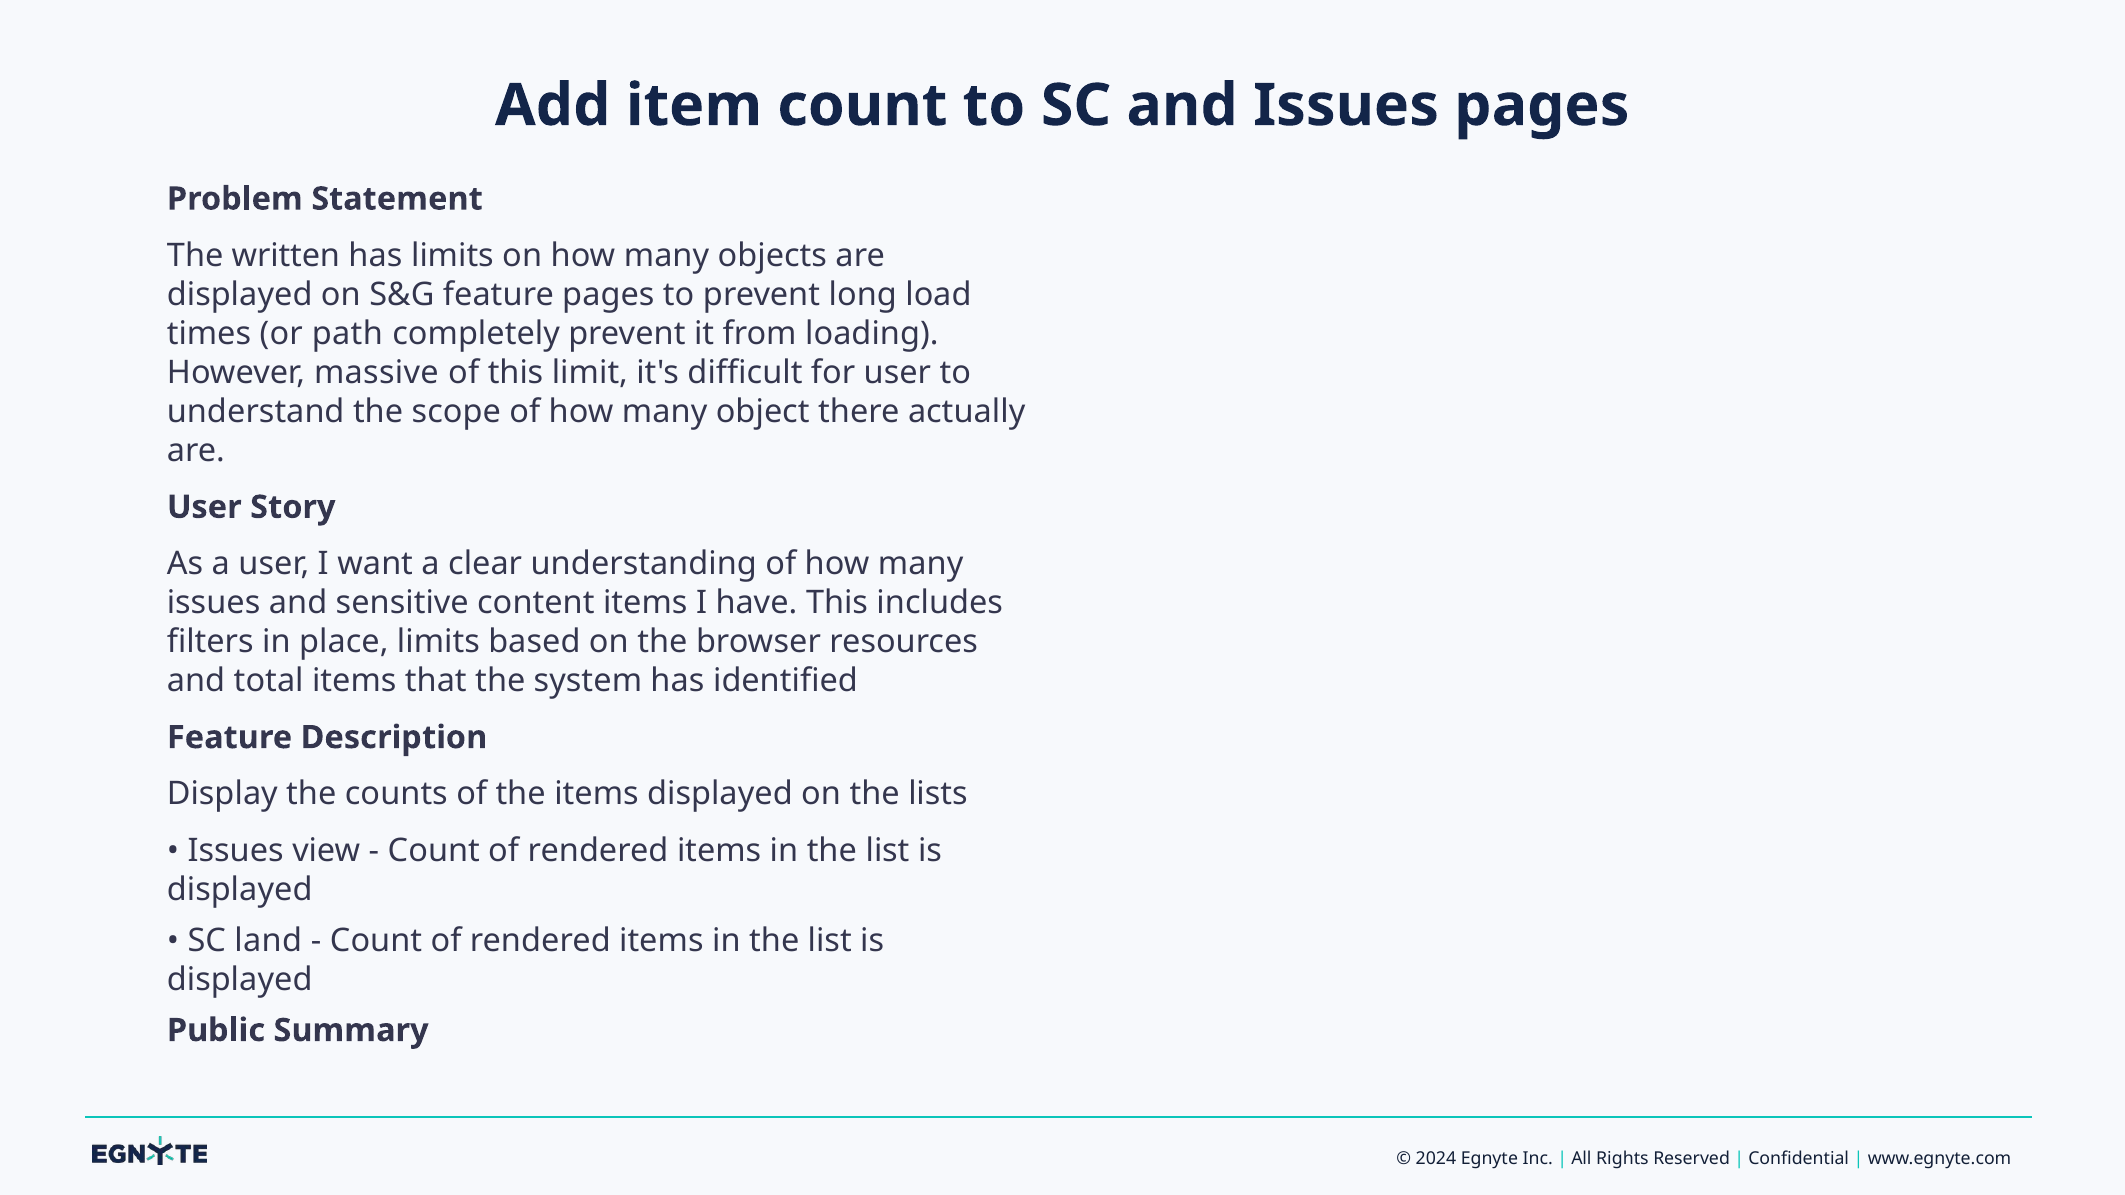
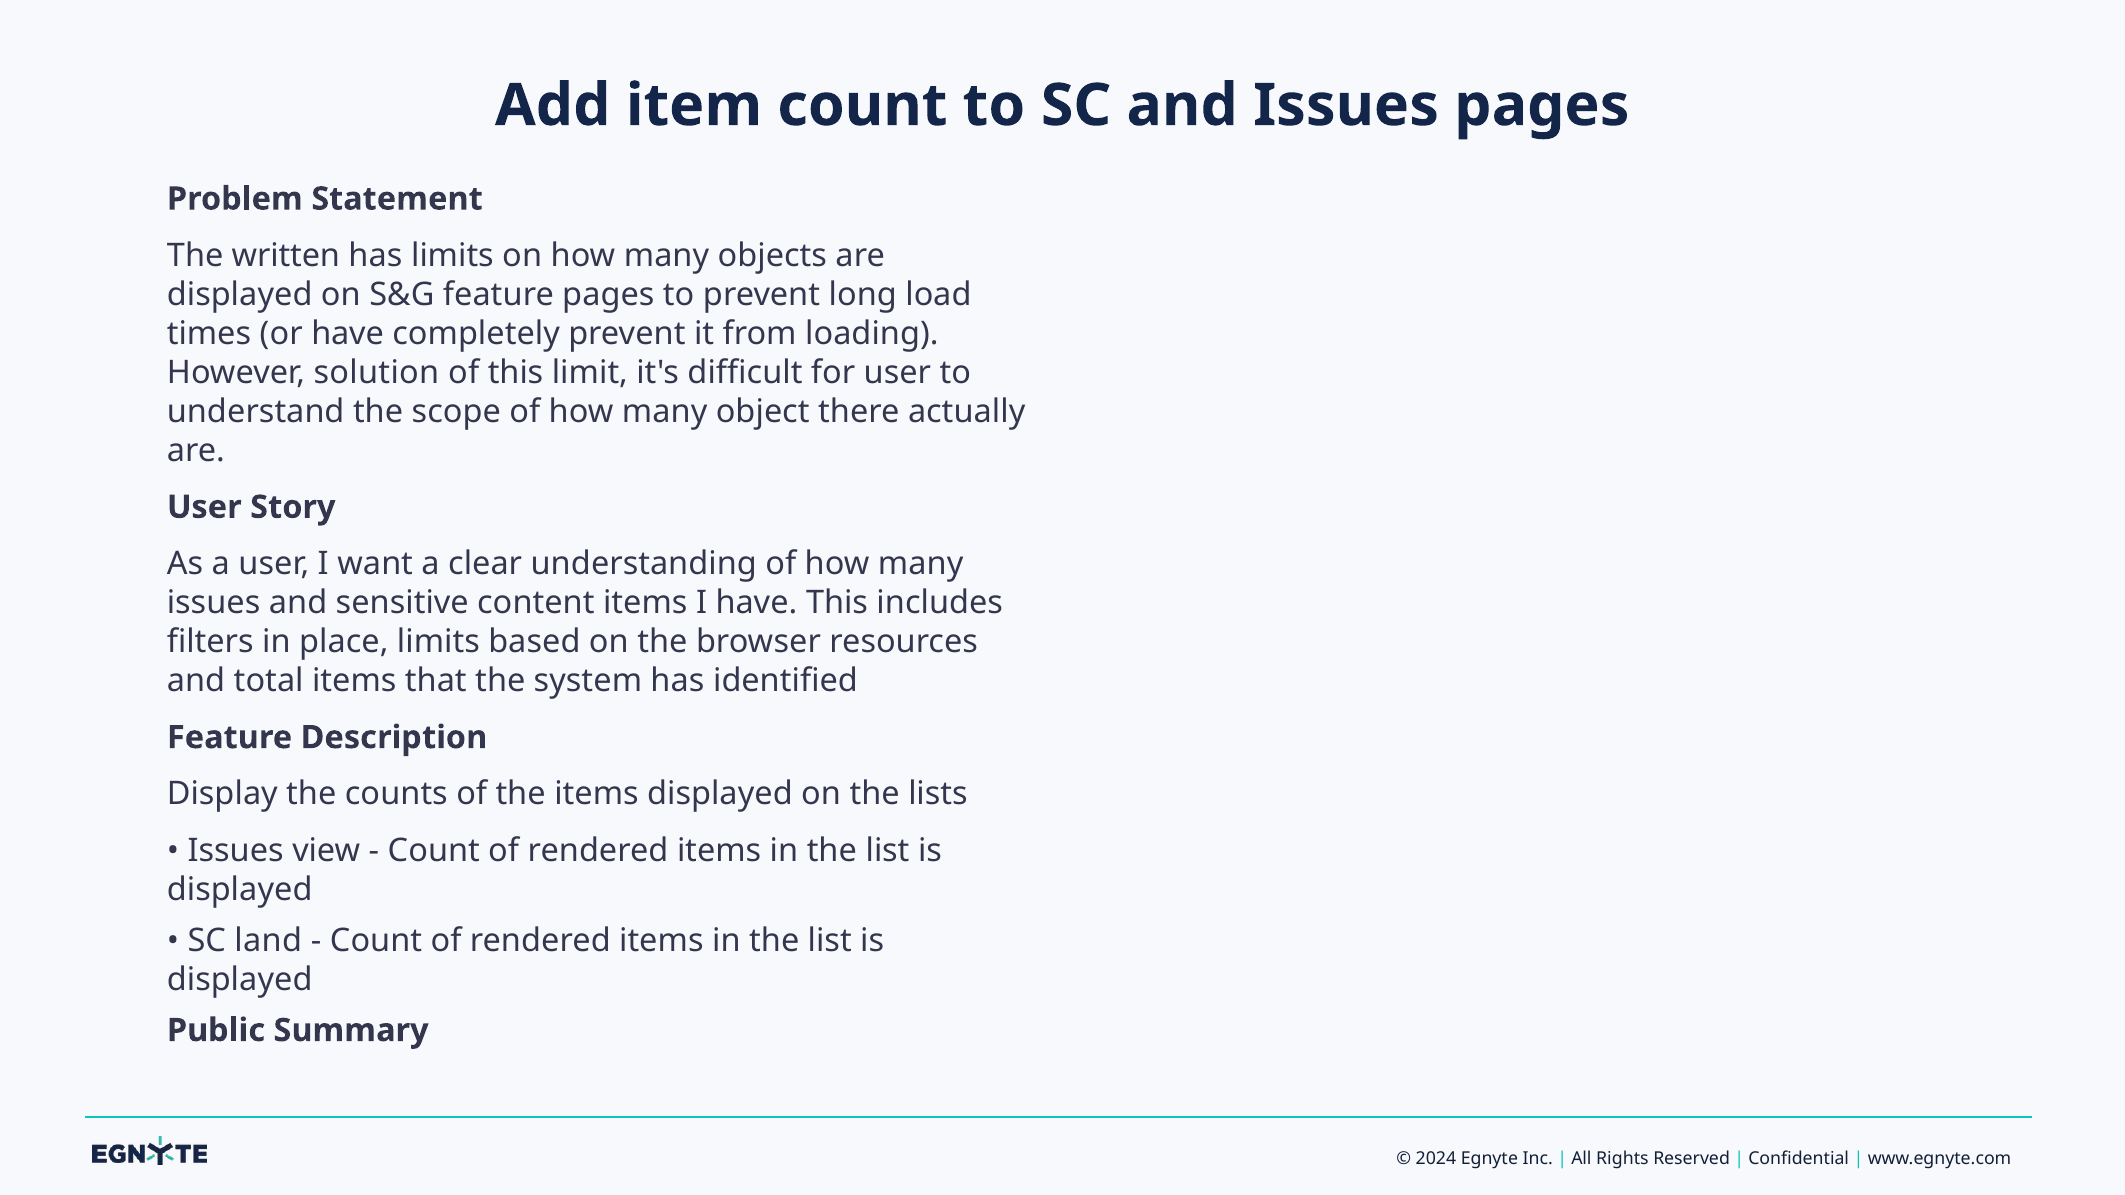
or path: path -> have (348, 334)
massive: massive -> solution (376, 373)
